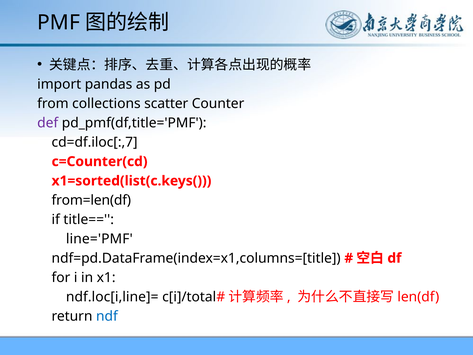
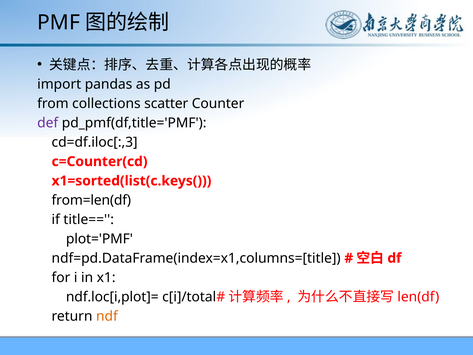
cd=df.iloc[:,7: cd=df.iloc[:,7 -> cd=df.iloc[:,3 (95, 142)
line='PMF: line='PMF -> plot='PMF (99, 239)
ndf.loc[i,line]=: ndf.loc[i,line]= -> ndf.loc[i,plot]= (112, 297)
ndf colour: blue -> orange (107, 316)
